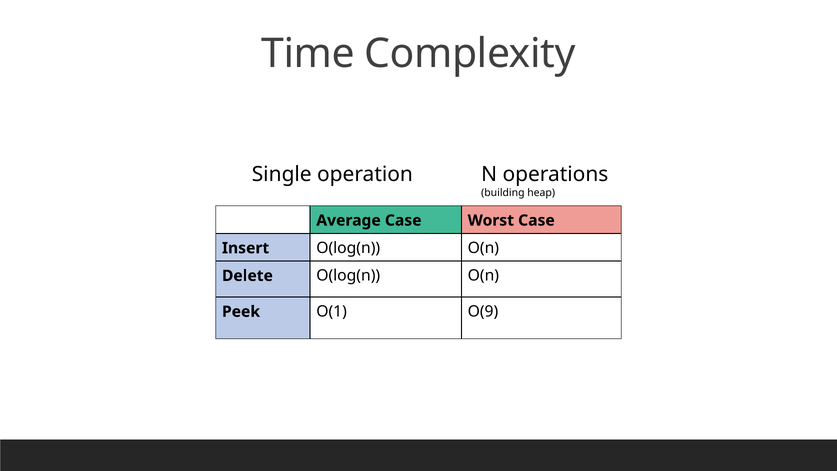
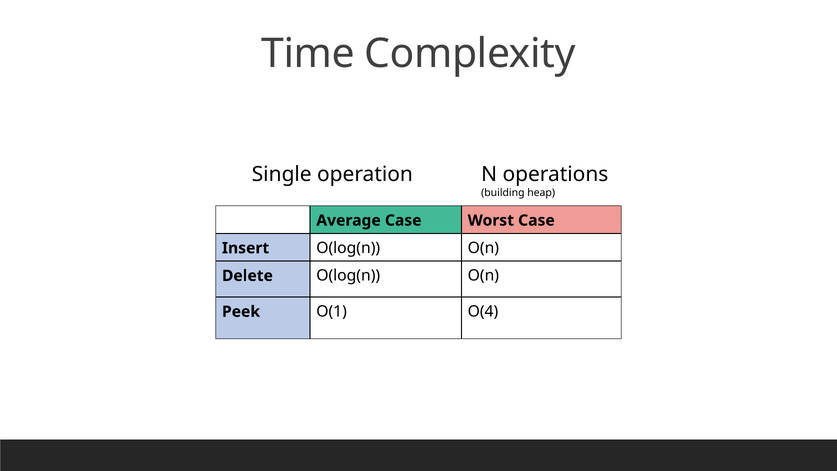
O(9: O(9 -> O(4 (483, 312)
